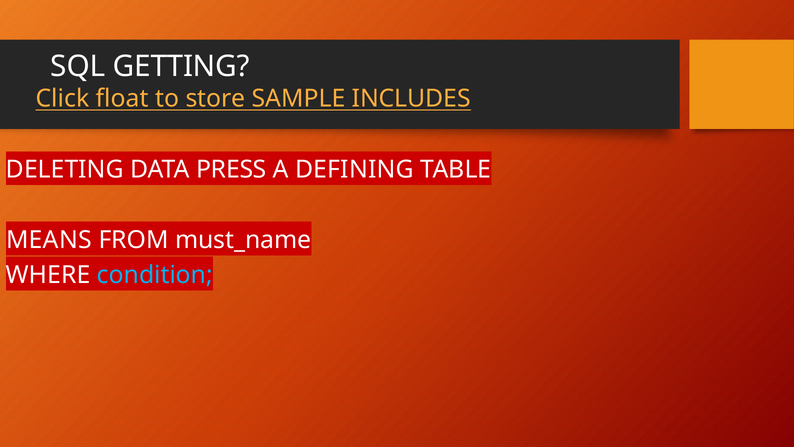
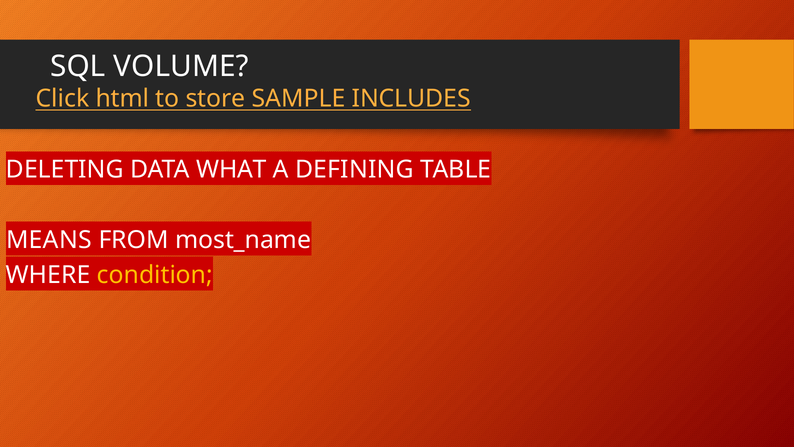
GETTING: GETTING -> VOLUME (181, 66)
float: float -> html (122, 99)
PRESS: PRESS -> WHAT (231, 170)
must_name: must_name -> most_name (243, 240)
condition colour: light blue -> yellow (155, 275)
